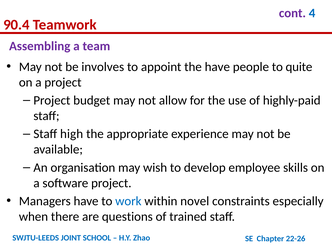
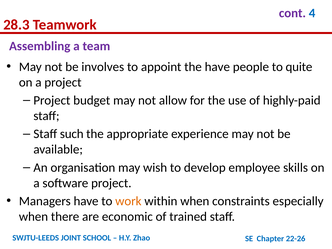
90.4: 90.4 -> 28.3 (16, 25)
high: high -> such (72, 134)
work colour: blue -> orange (128, 201)
within novel: novel -> when (195, 201)
questions: questions -> economic (127, 217)
